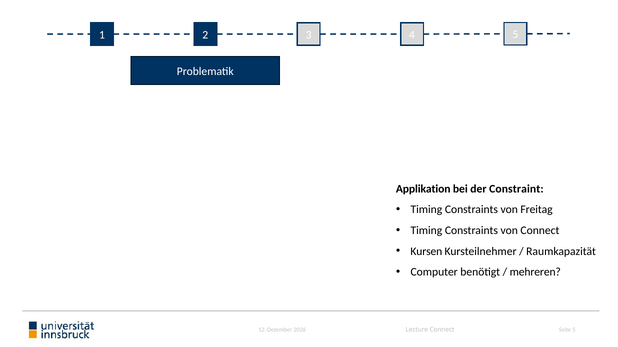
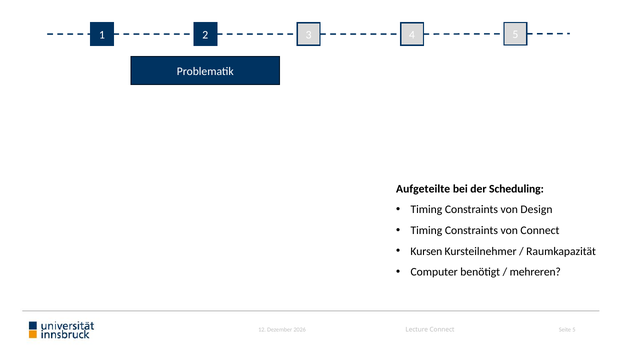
Applikation: Applikation -> Aufgeteilte (423, 189)
Constraint: Constraint -> Scheduling (516, 189)
Freitag: Freitag -> Design (536, 210)
